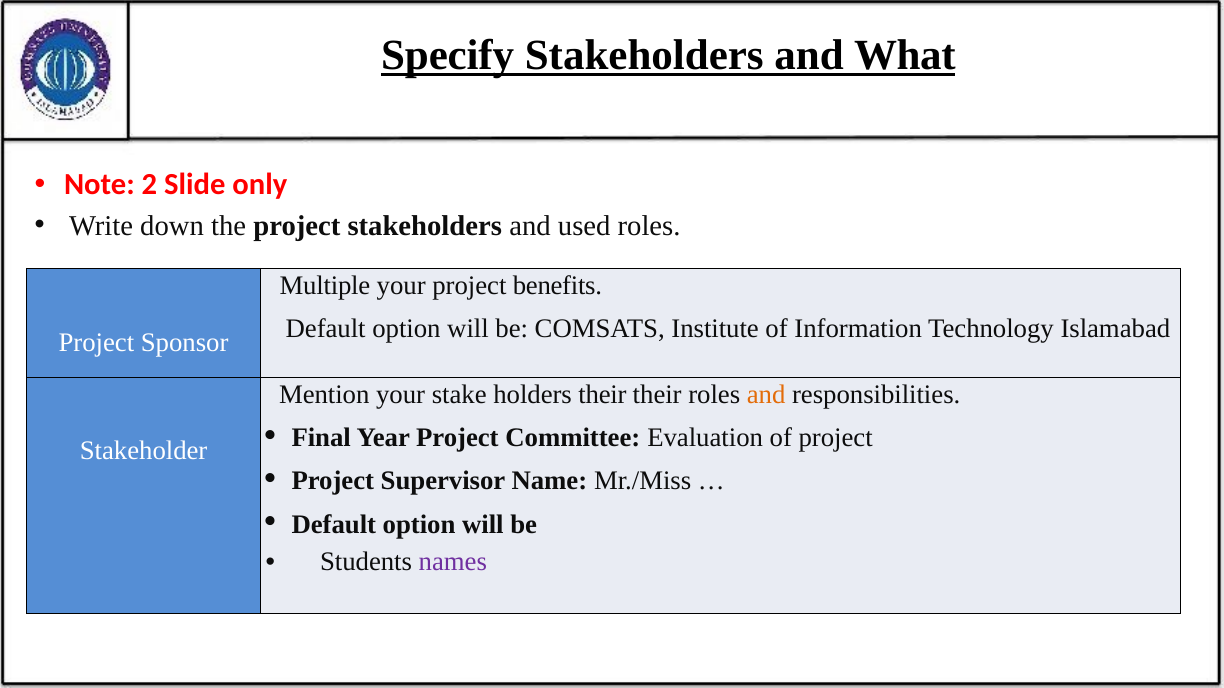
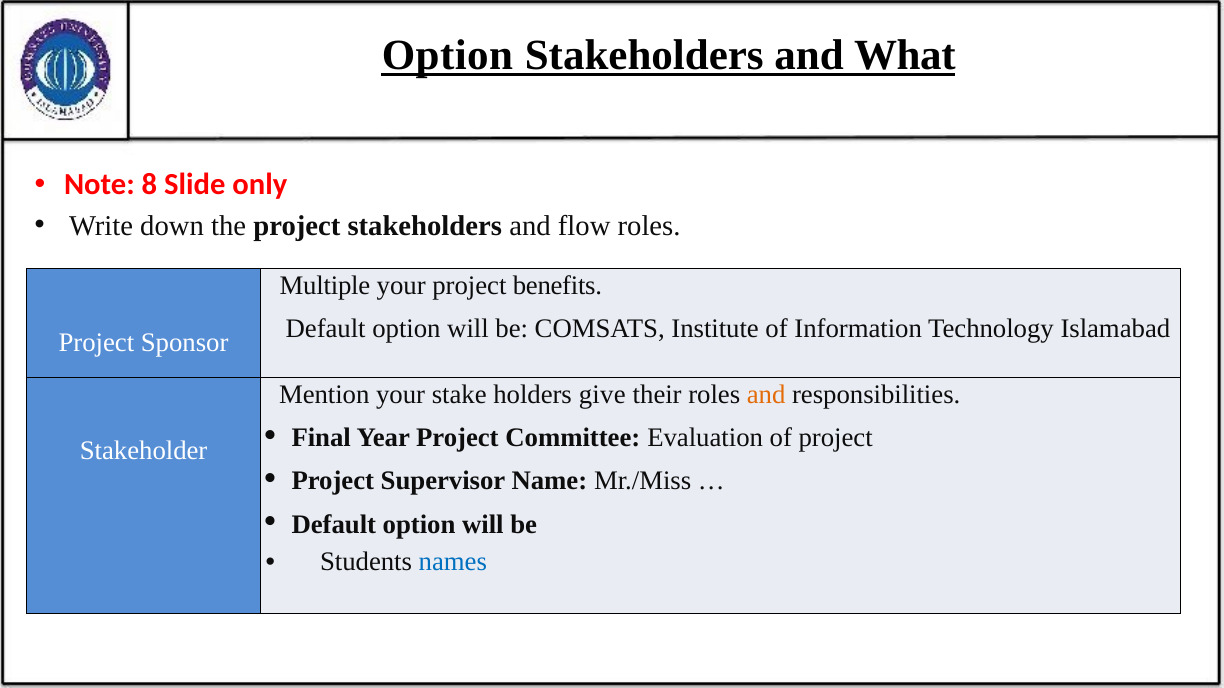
Specify: Specify -> Option (447, 56)
2: 2 -> 8 (149, 185)
used: used -> flow (584, 226)
holders their: their -> give (602, 395)
names colour: purple -> blue (453, 562)
